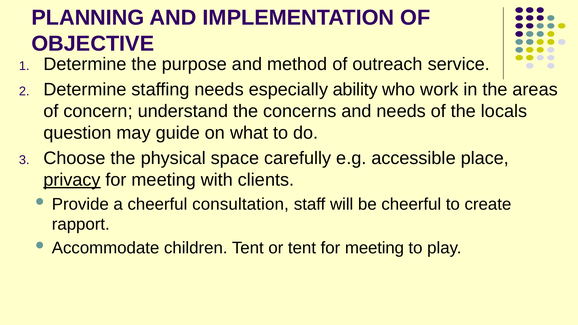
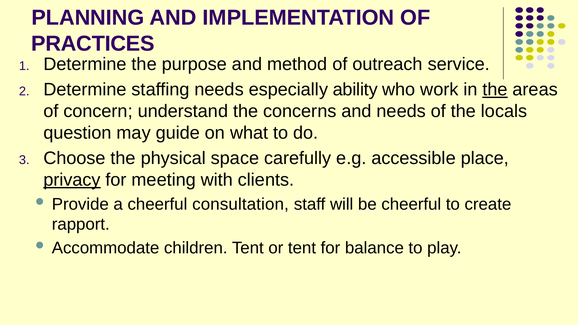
OBJECTIVE: OBJECTIVE -> PRACTICES (93, 44)
the underline: none -> present (495, 90)
tent for meeting: meeting -> balance (374, 248)
